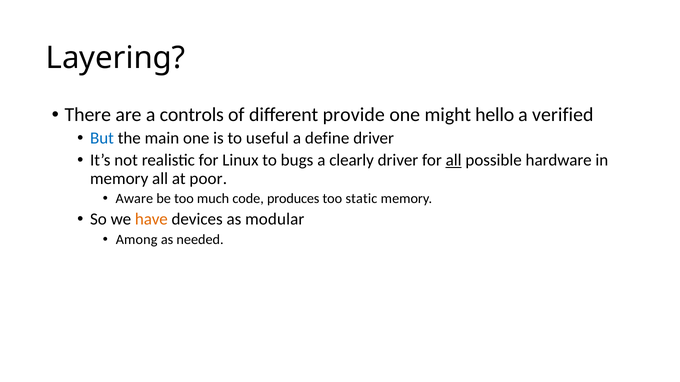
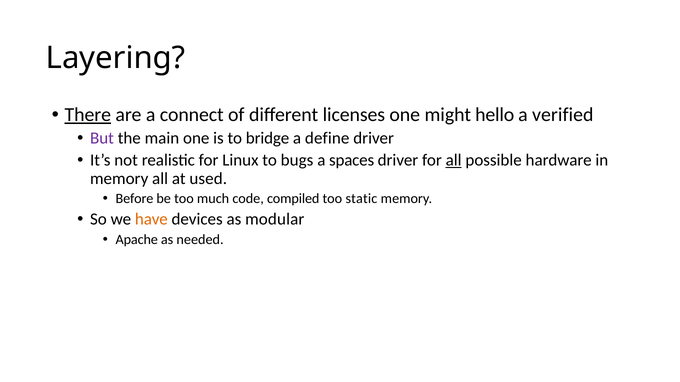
There underline: none -> present (88, 115)
controls: controls -> connect (192, 115)
provide: provide -> licenses (354, 115)
But colour: blue -> purple (102, 138)
useful: useful -> bridge (268, 138)
clearly: clearly -> spaces (352, 160)
poor: poor -> used (208, 179)
Aware: Aware -> Before (134, 199)
produces: produces -> compiled (293, 199)
Among: Among -> Apache (137, 240)
